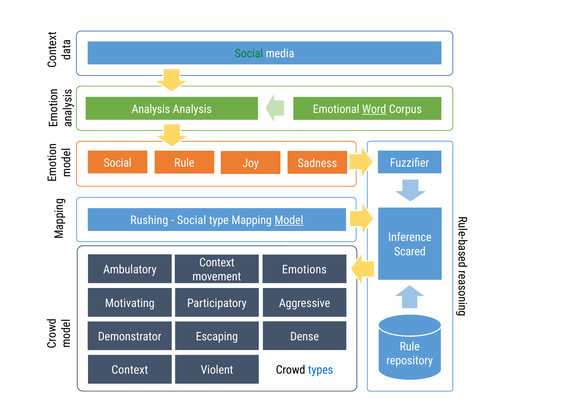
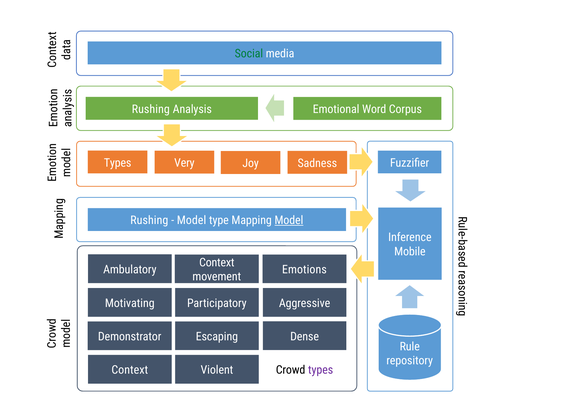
Analysis: Analysis -> Rushing (151, 109)
Word underline: present -> none (374, 109)
Social: Social -> Types (118, 163)
Rule: Rule -> Very (184, 163)
Social: Social -> Model (192, 220)
Scared: Scared -> Mobile (410, 251)
types colour: blue -> purple (321, 370)
